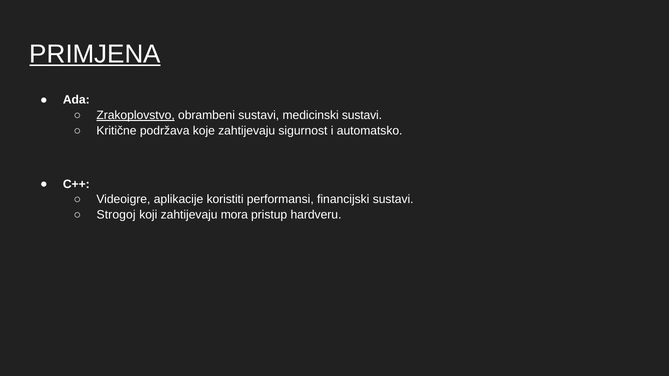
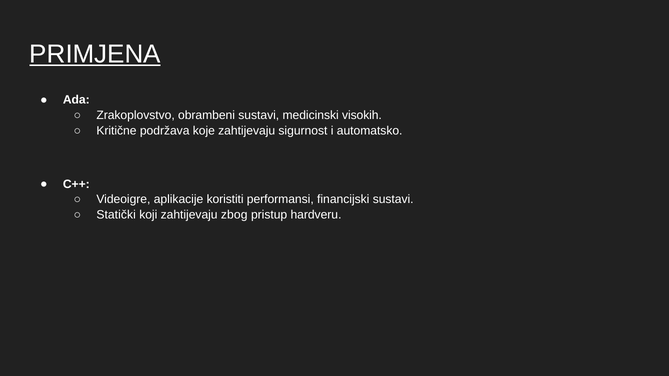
Zrakoplovstvo underline: present -> none (136, 115)
medicinski sustavi: sustavi -> visokih (362, 115)
Strogoj: Strogoj -> Statički (116, 215)
mora: mora -> zbog (234, 215)
